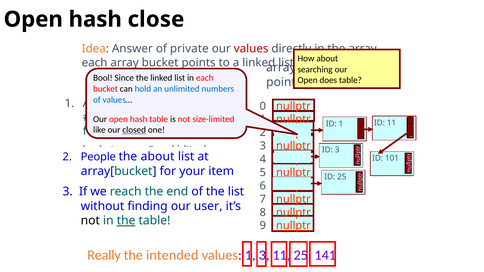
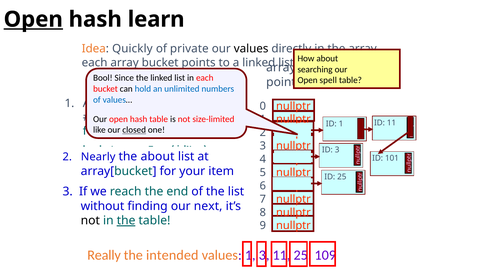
Open underline: none -> present (33, 19)
close: close -> learn (156, 19)
Answer: Answer -> Quickly (132, 49)
values colour: red -> black (251, 49)
does: does -> spell (328, 80)
People: People -> Nearly (98, 157)
user: user -> next (208, 206)
nullptr underline: present -> none (293, 226)
141: 141 -> 109 (325, 255)
